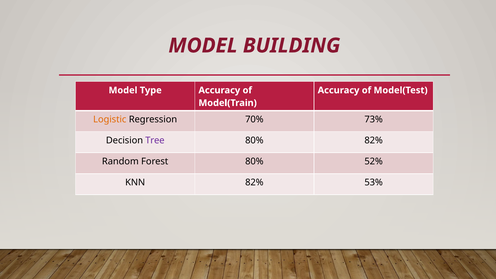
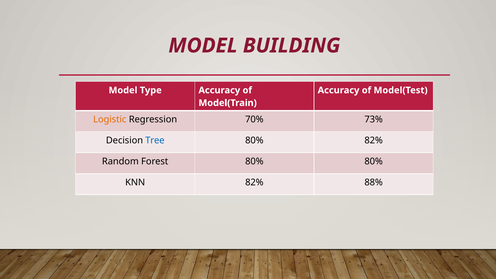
Tree colour: purple -> blue (155, 140)
80% 52%: 52% -> 80% (374, 161)
53%: 53% -> 88% (374, 182)
